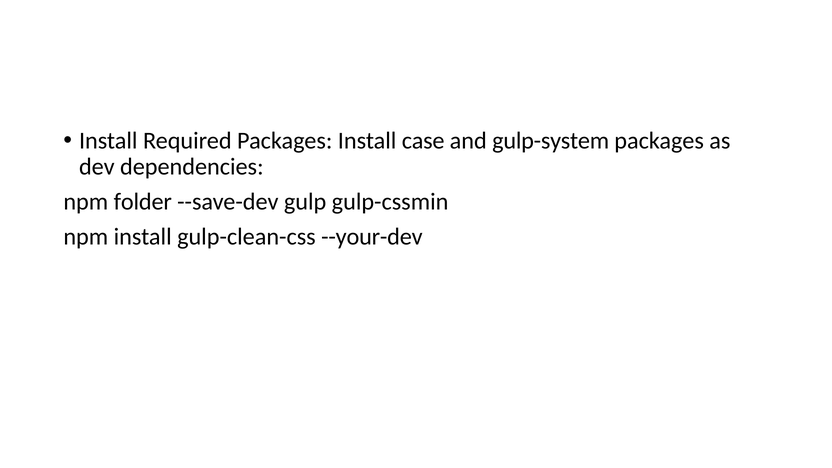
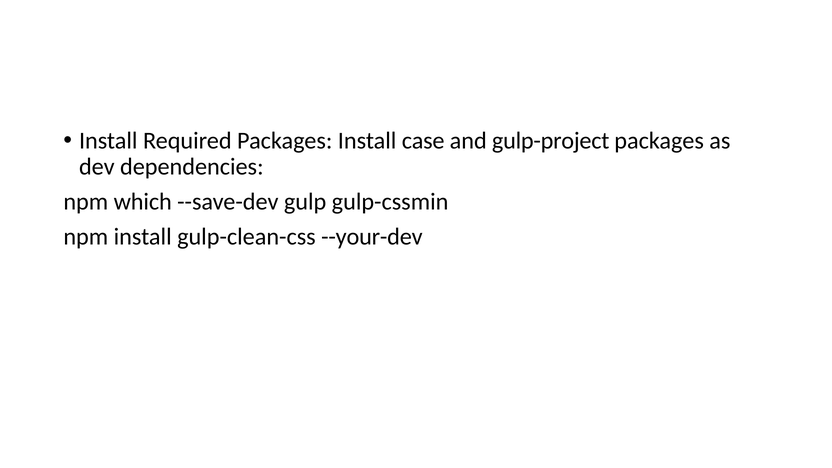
gulp-system: gulp-system -> gulp-project (551, 141)
folder: folder -> which (143, 202)
